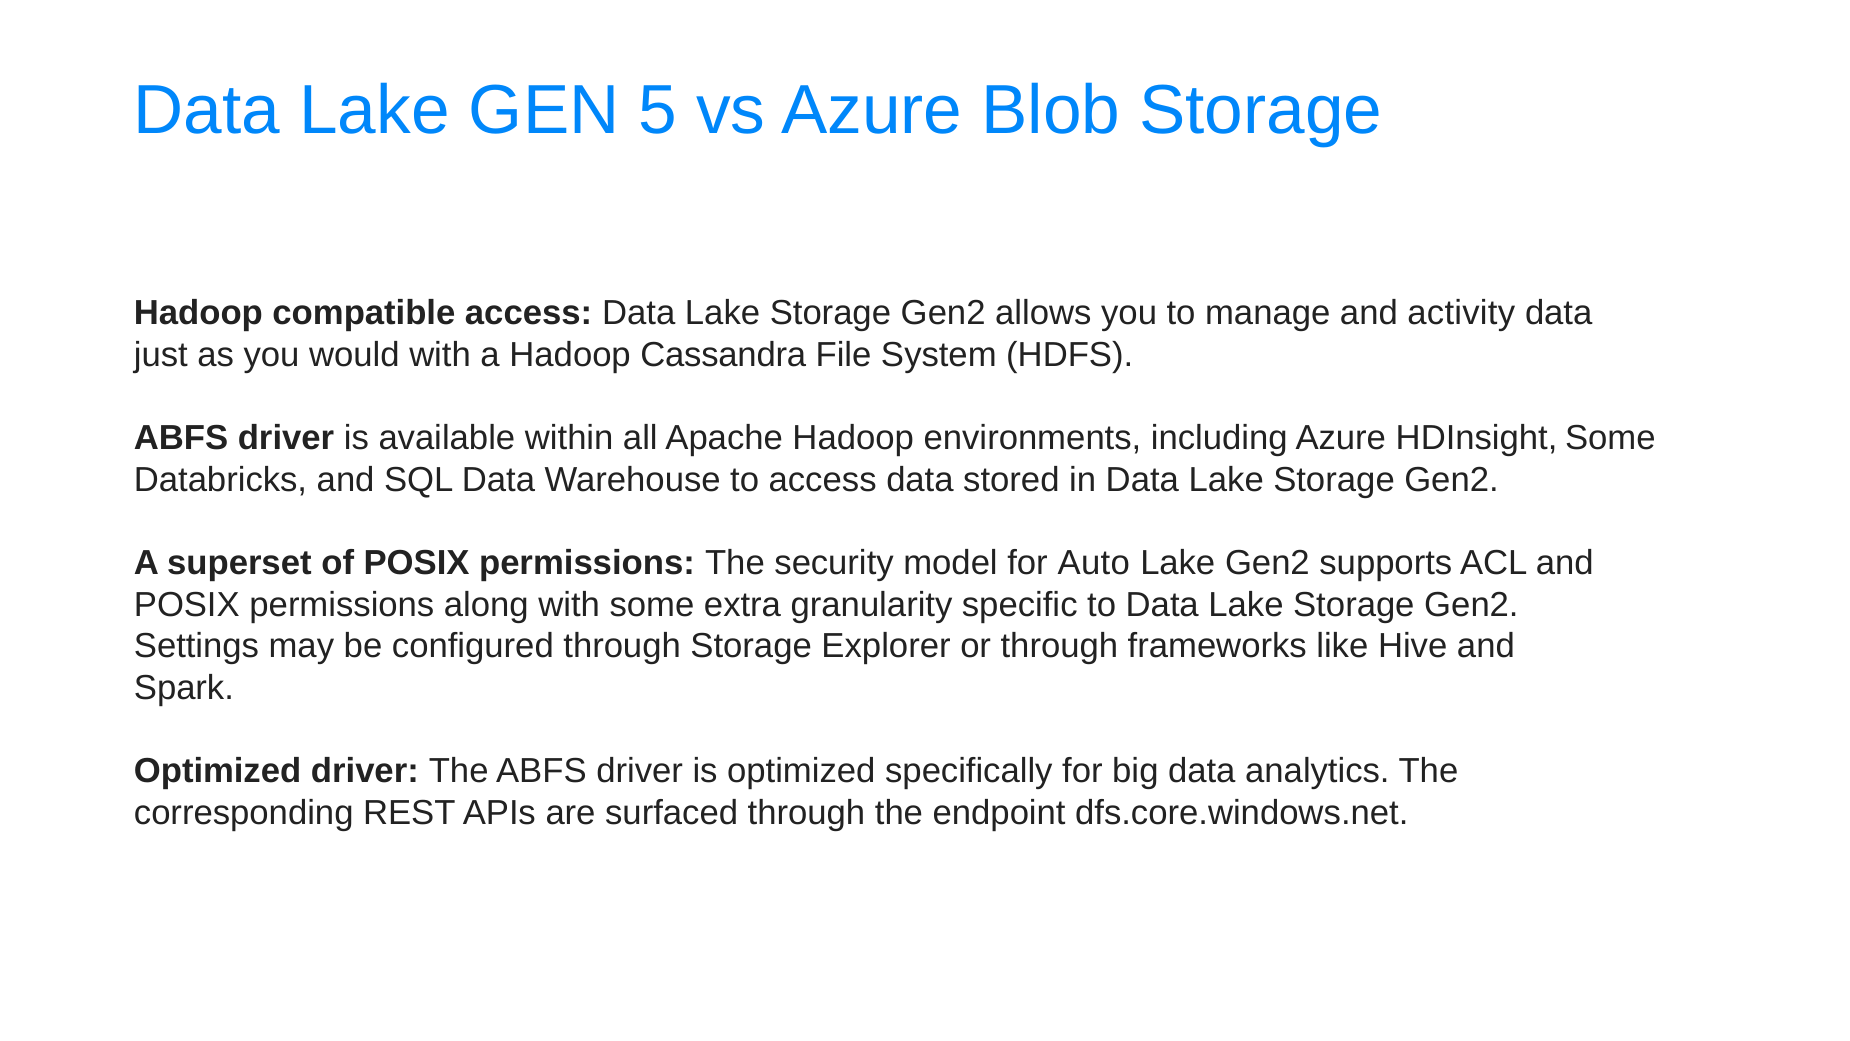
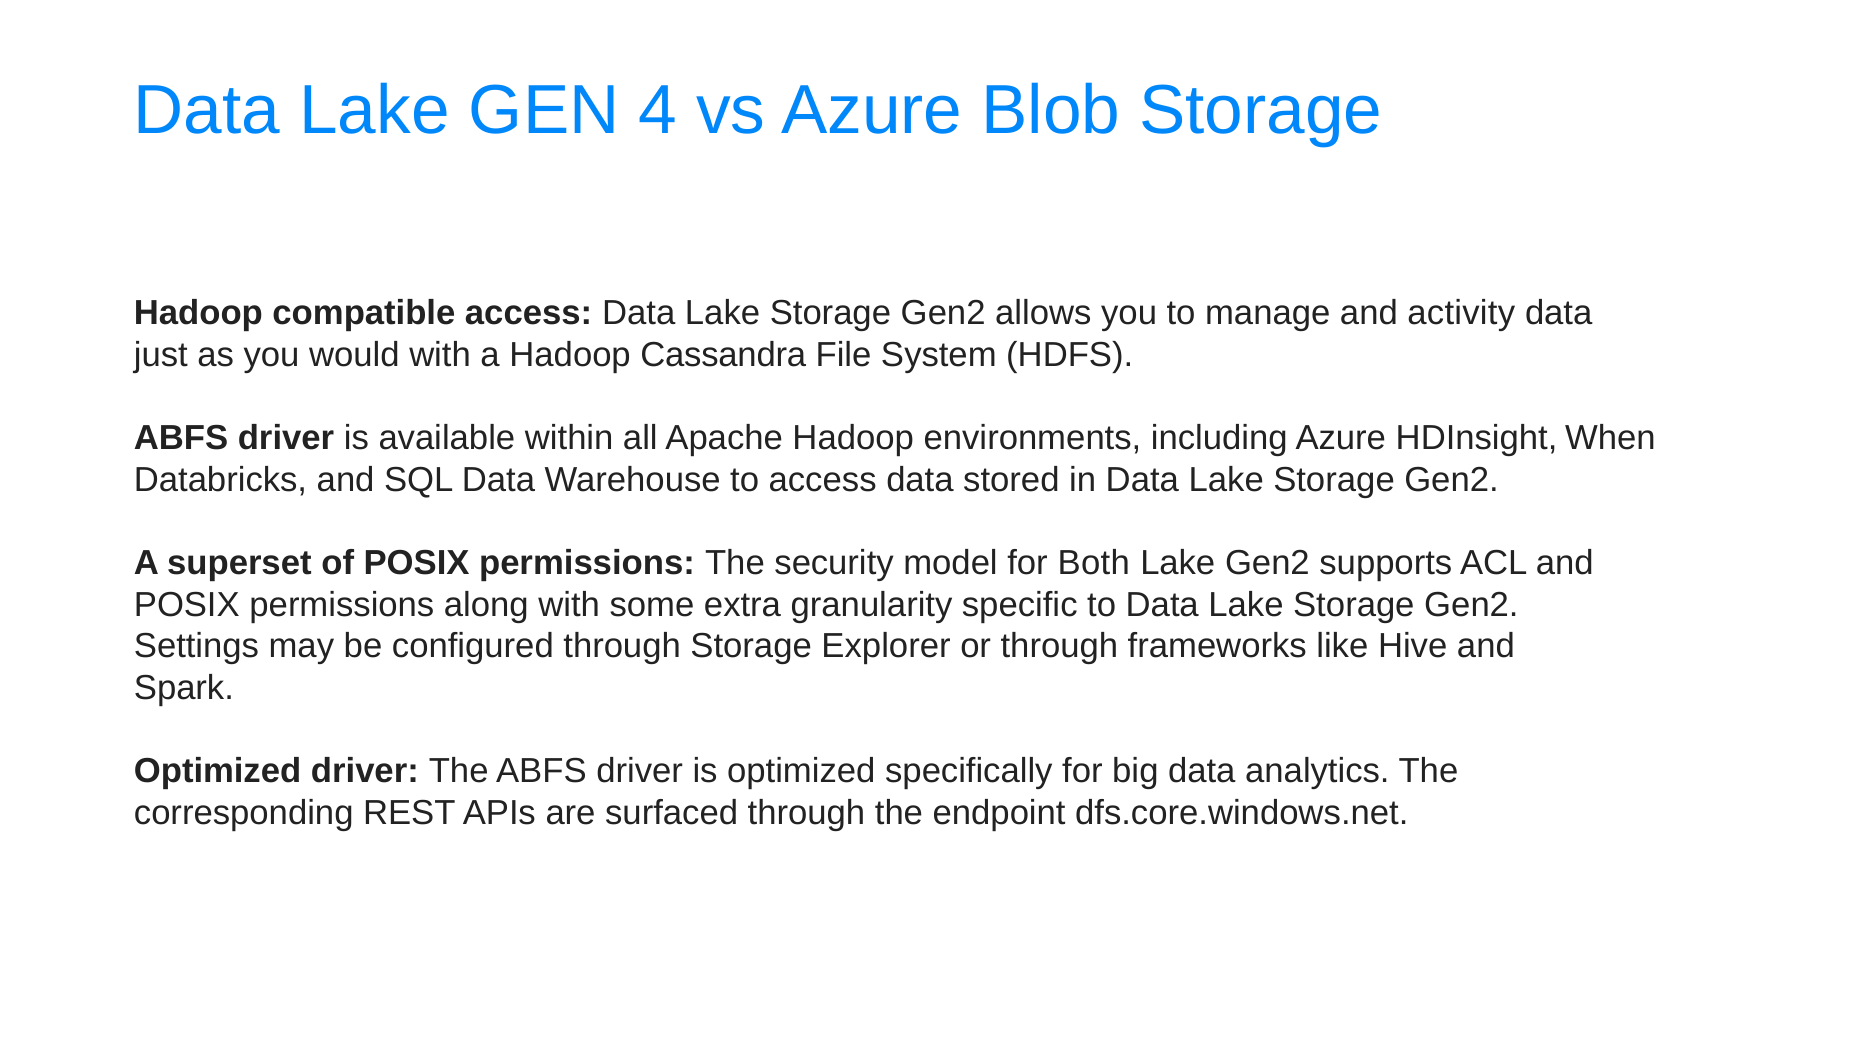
5: 5 -> 4 (658, 110)
HDInsight Some: Some -> When (1610, 438)
Auto: Auto -> Both (1094, 563)
